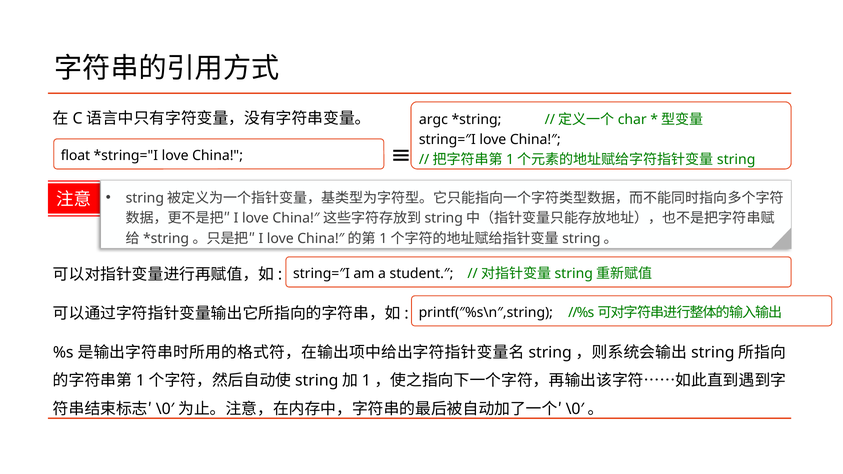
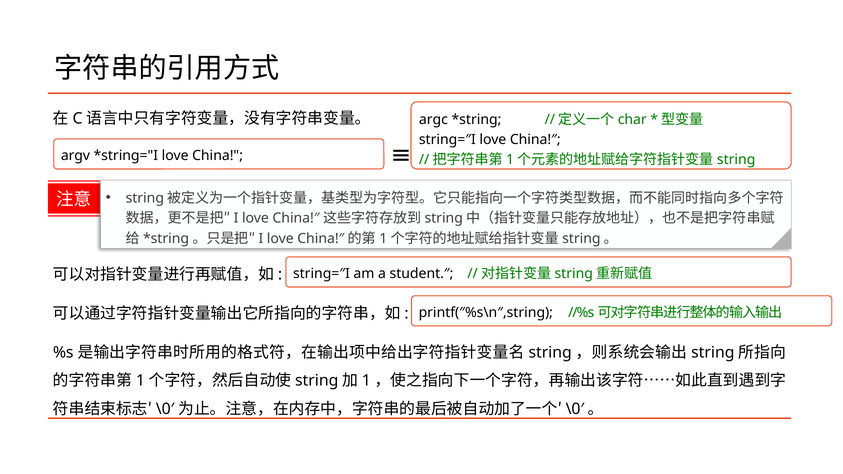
float: float -> argv (75, 156)
